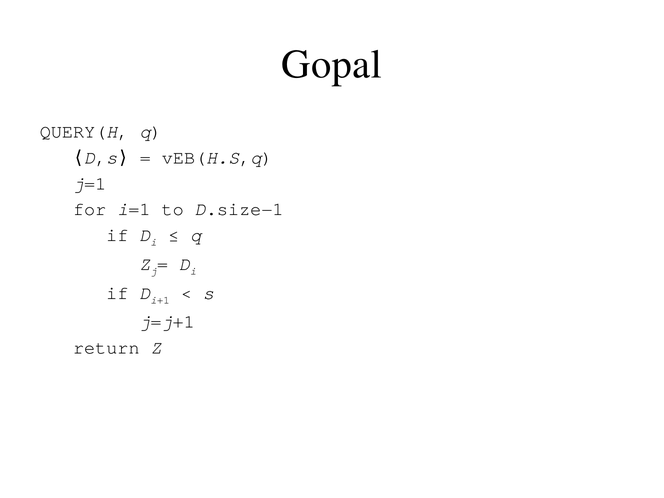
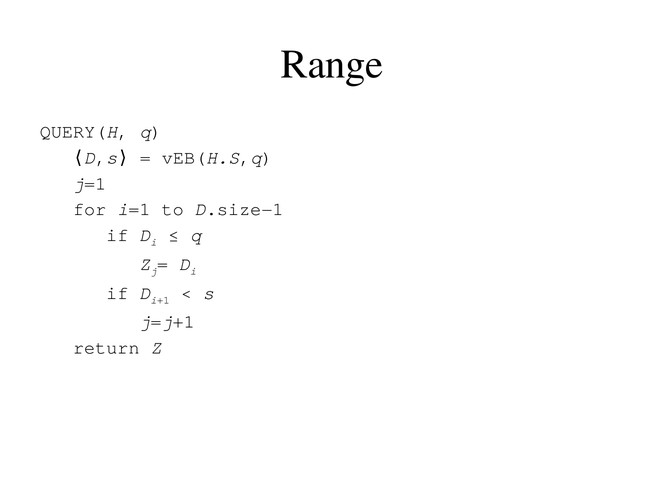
Gopal: Gopal -> Range (332, 64)
